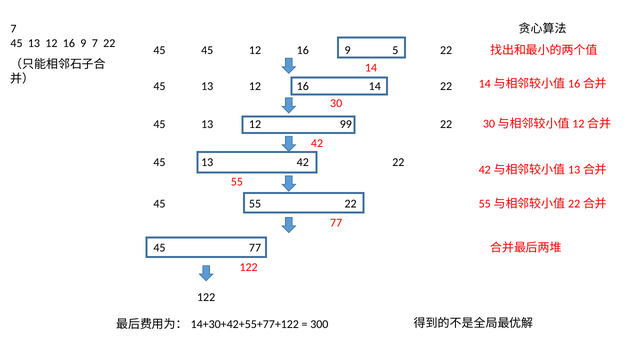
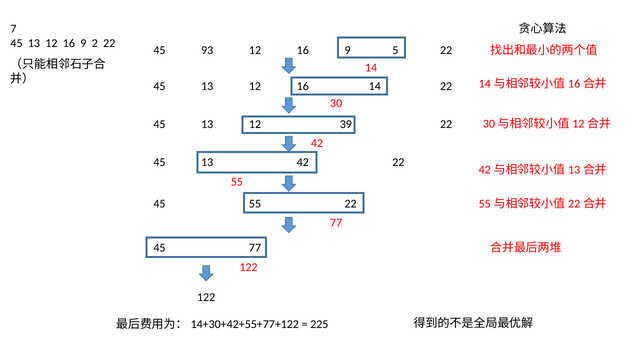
9 7: 7 -> 2 (95, 43)
45 45: 45 -> 93 (207, 50)
99: 99 -> 39 (346, 125)
300: 300 -> 225 (319, 324)
